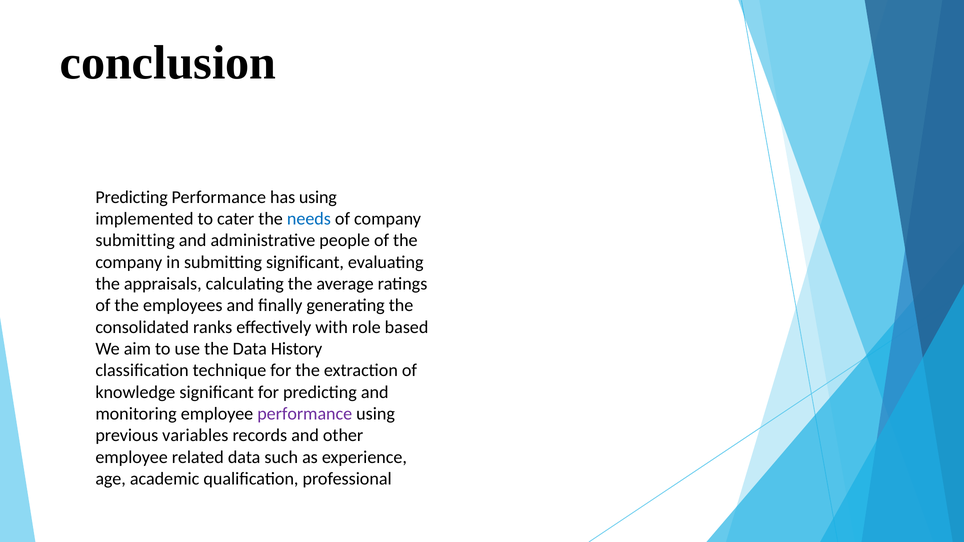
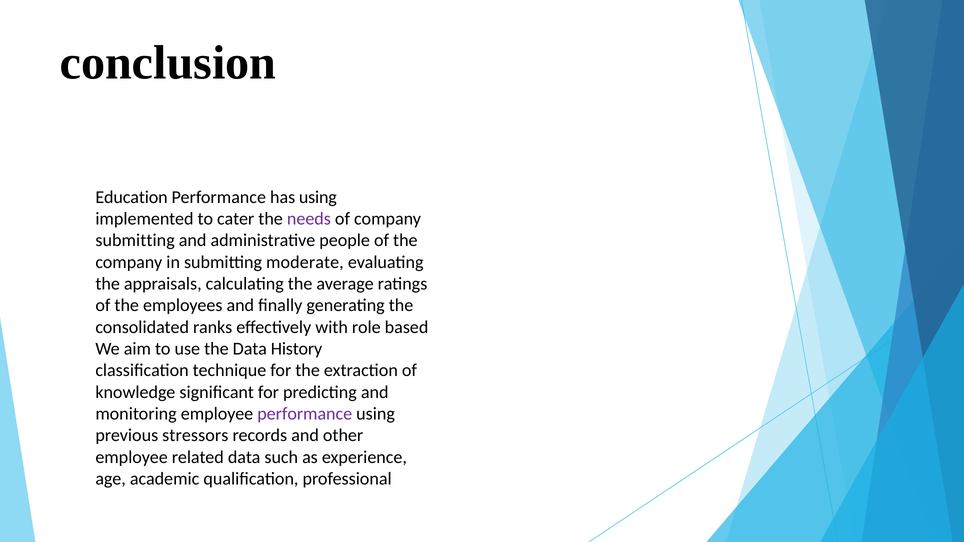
Predicting: Predicting -> Education (132, 197)
needs colour: blue -> purple (309, 219)
submitting significant: significant -> moderate (305, 262)
variables: variables -> stressors (195, 436)
